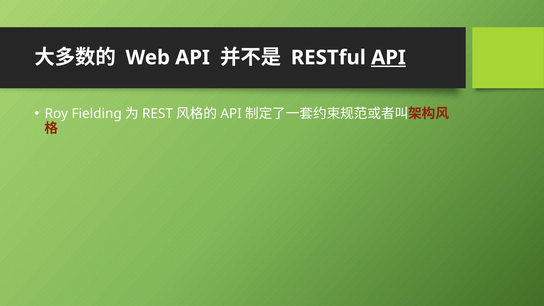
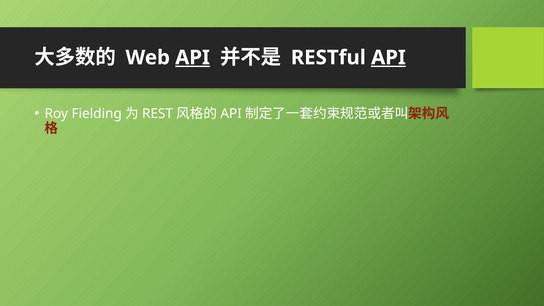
API underline: none -> present (193, 58)
